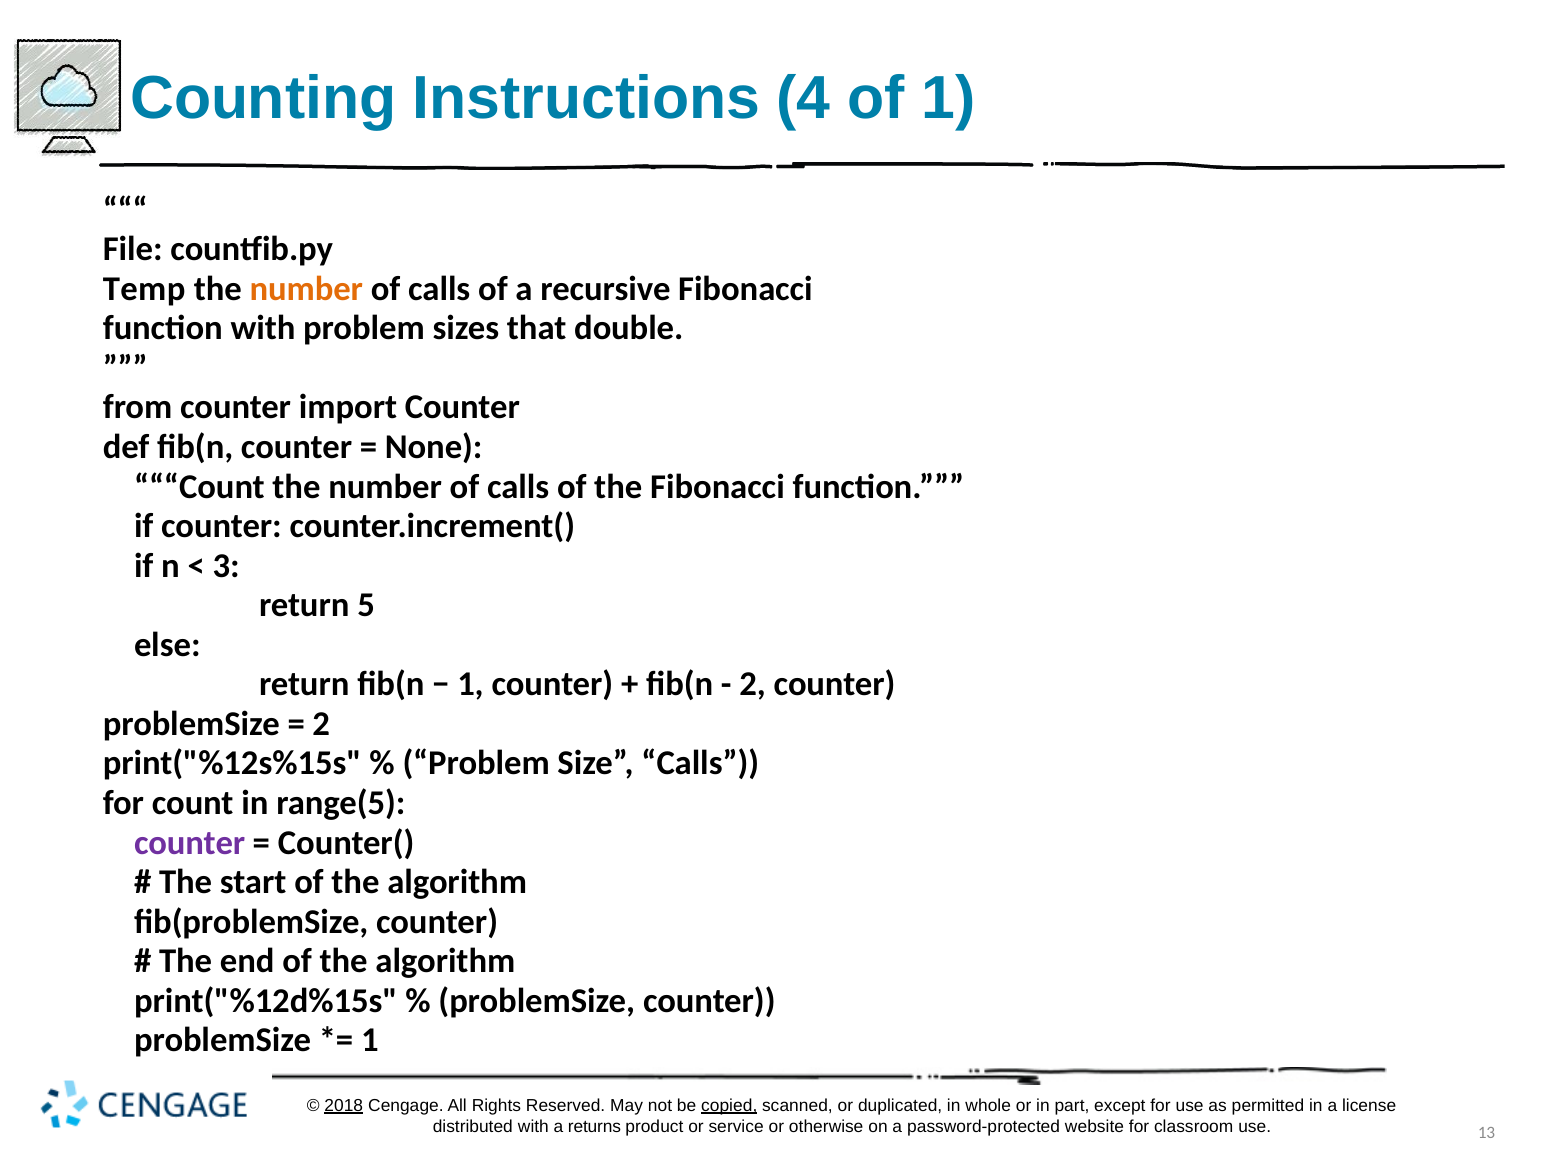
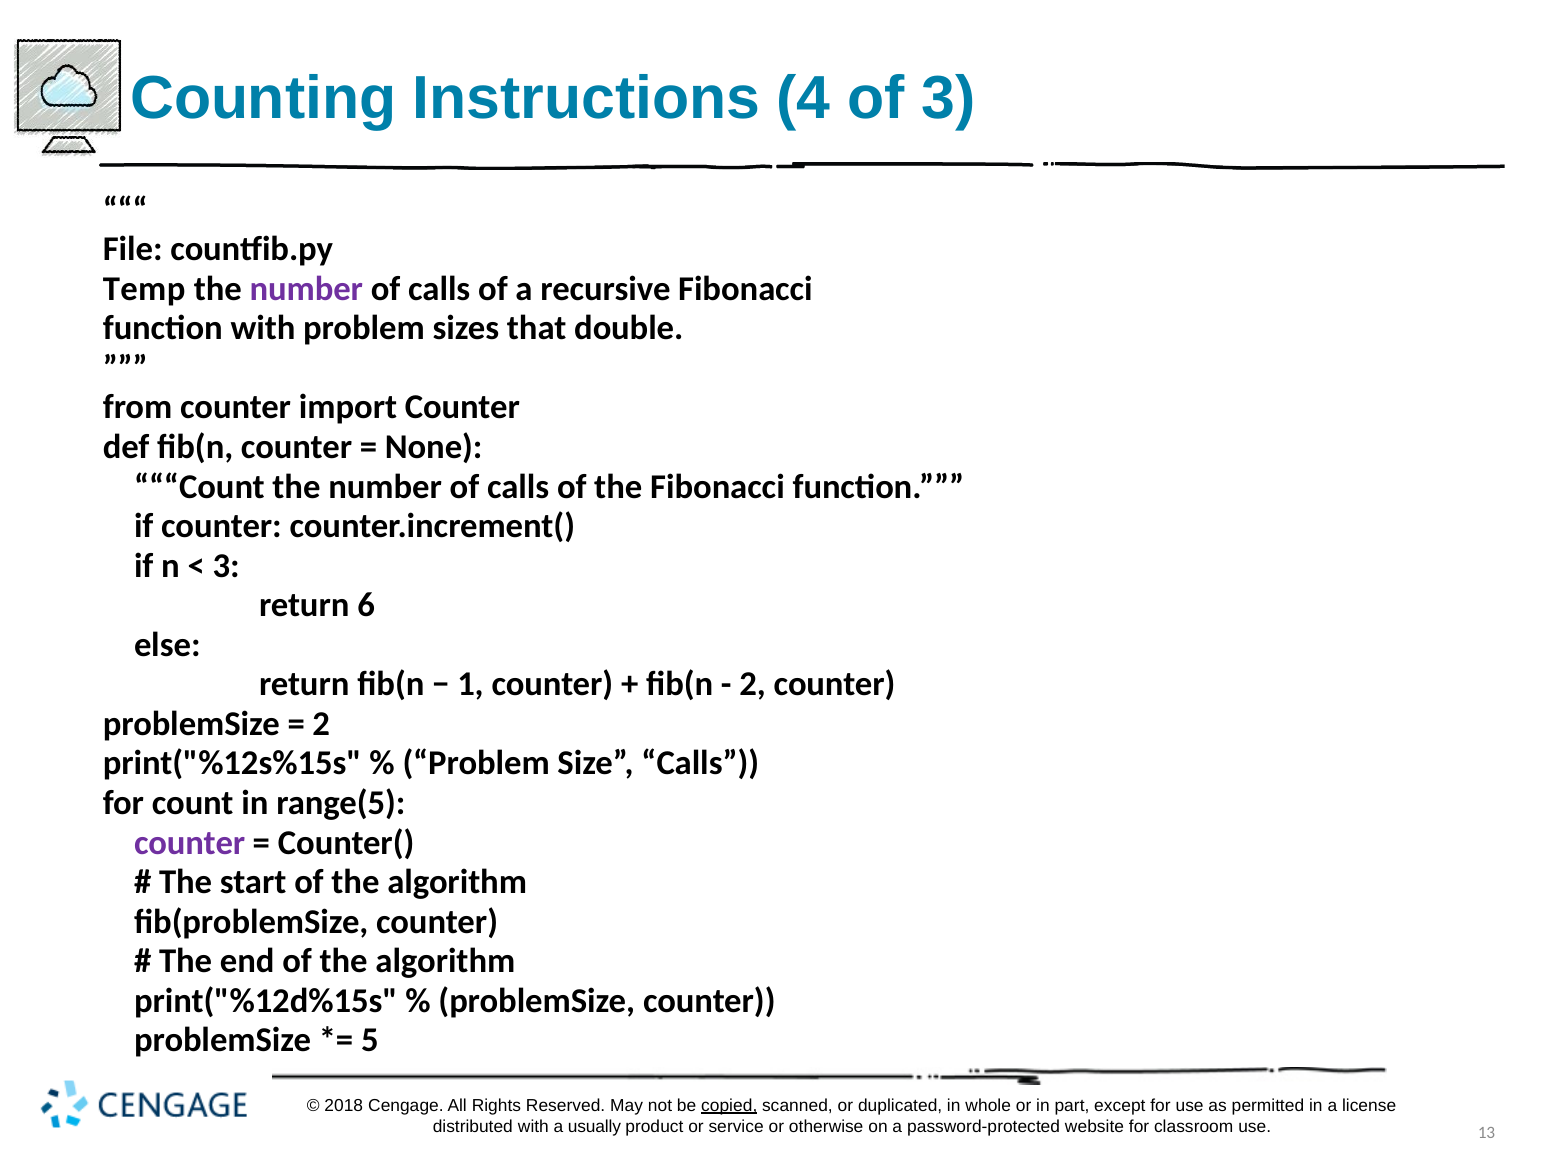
of 1: 1 -> 3 (948, 99)
number colour: orange -> purple (306, 289)
5: 5 -> 6 (366, 605)
1: 1 -> 5 (370, 1041)
2018 underline: present -> none (344, 1106)
returns: returns -> usually (594, 1127)
